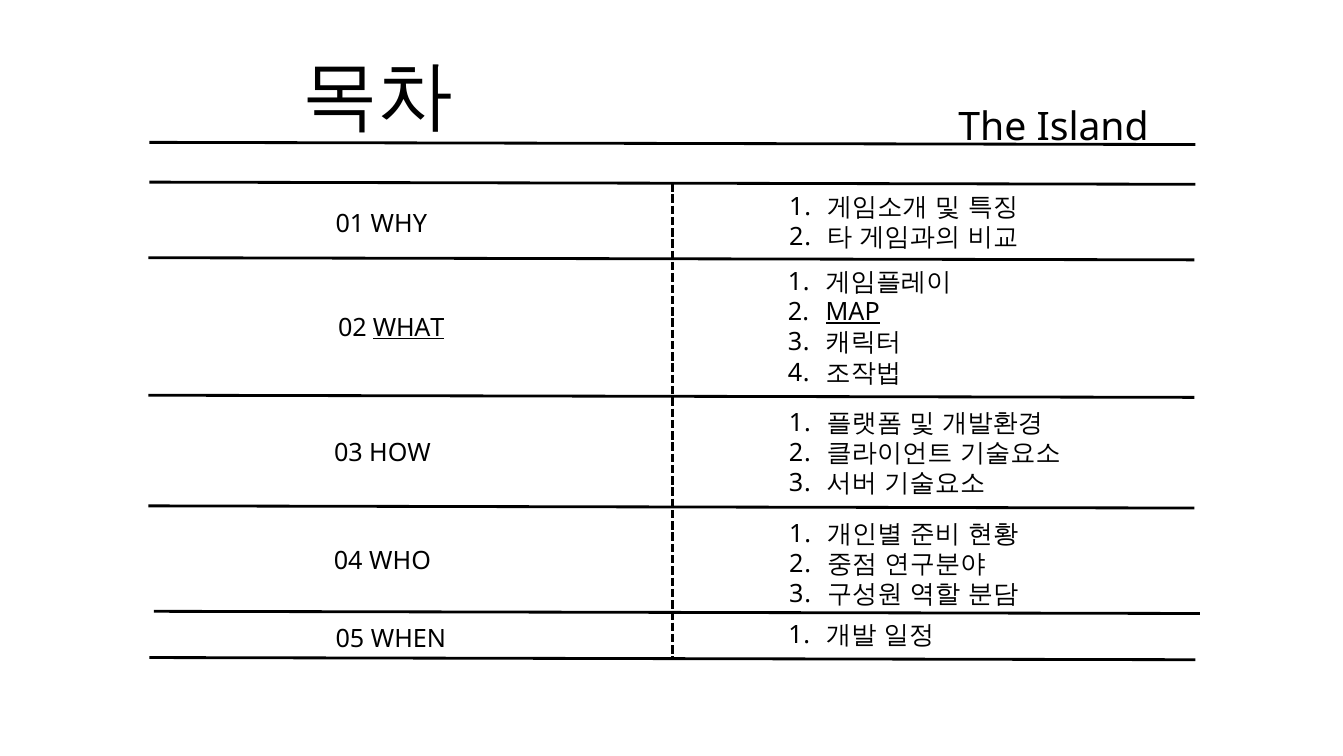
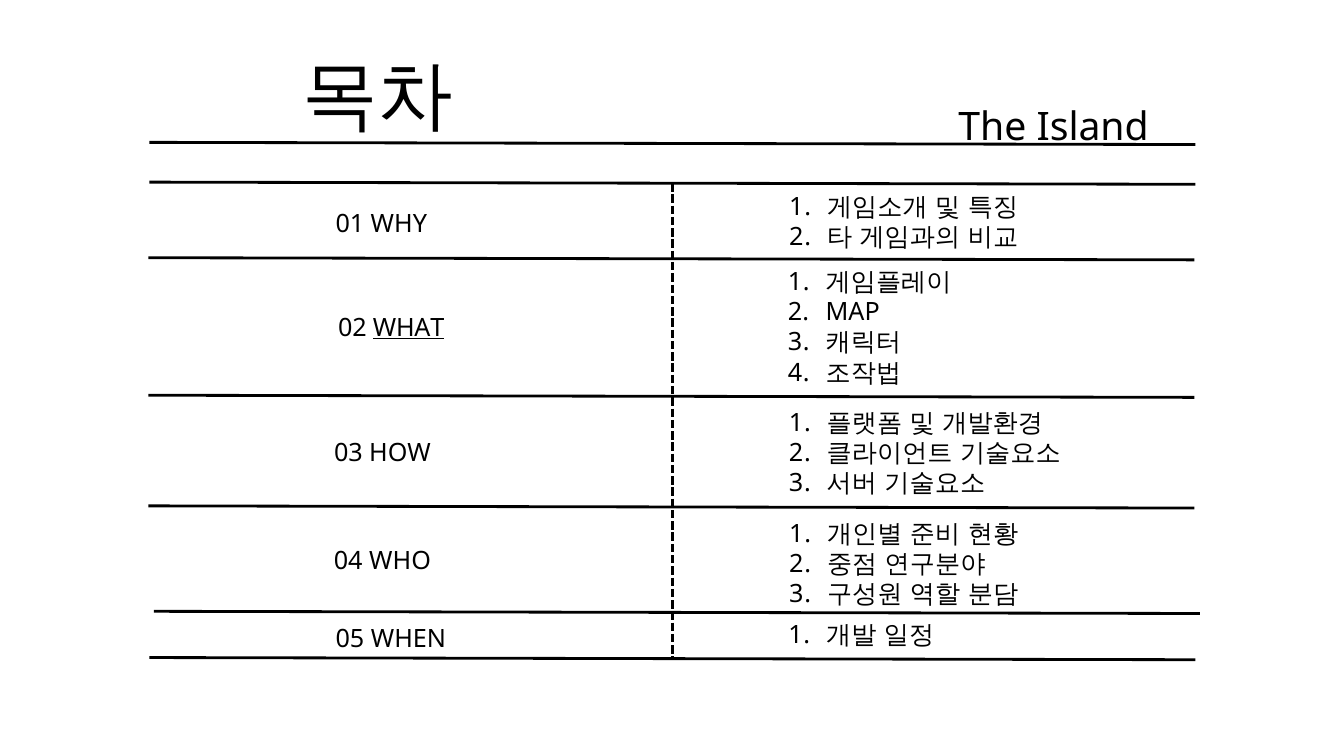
MAP underline: present -> none (853, 312)
